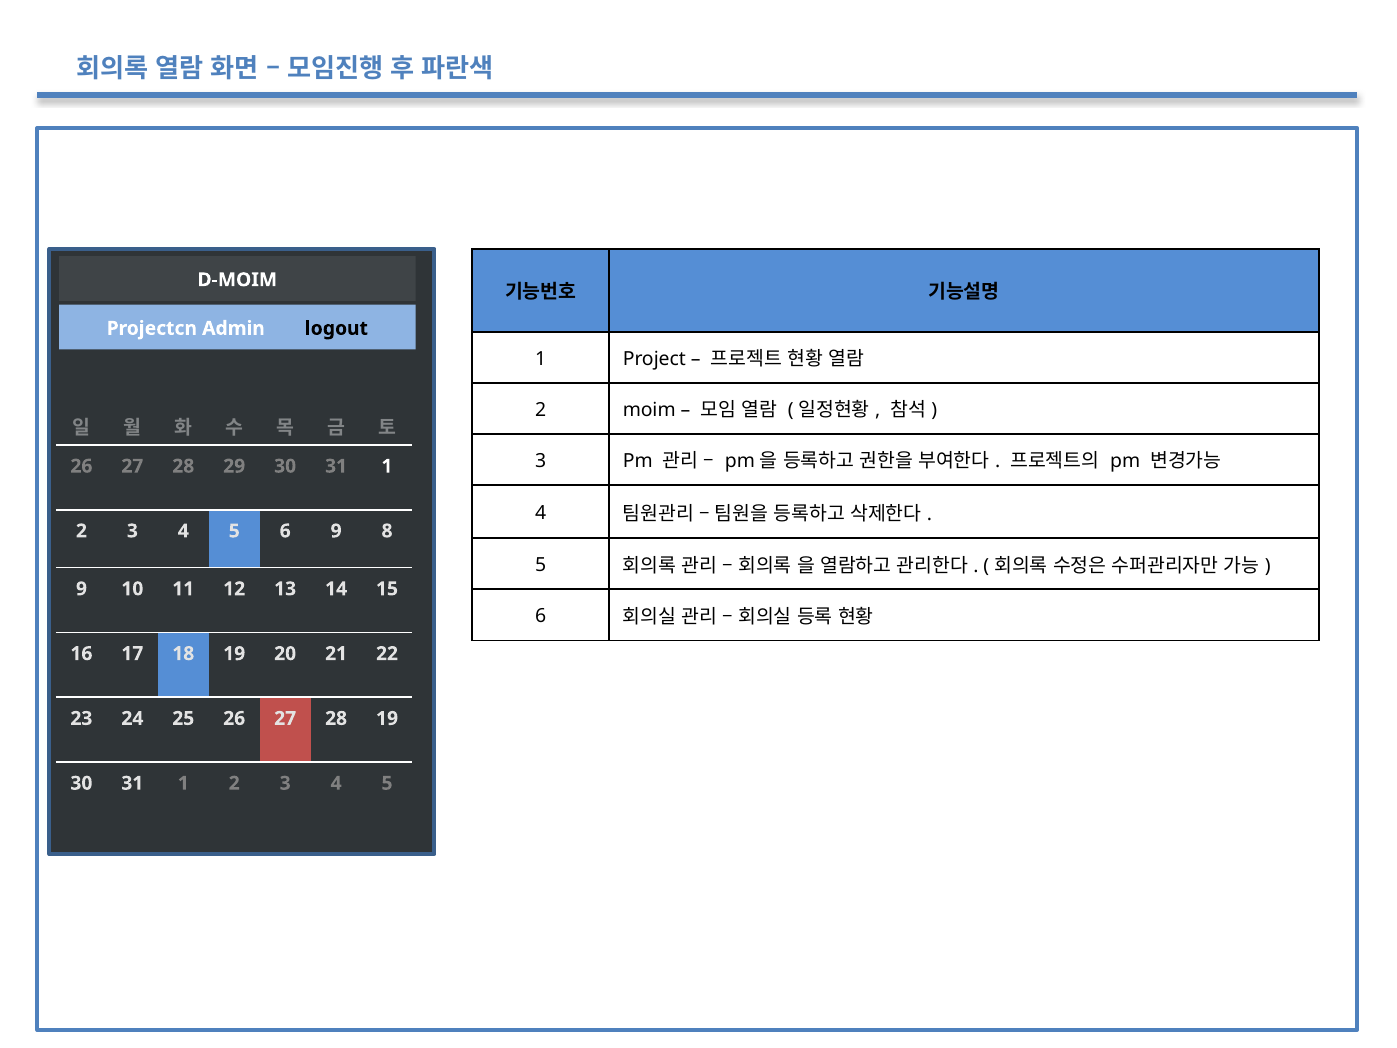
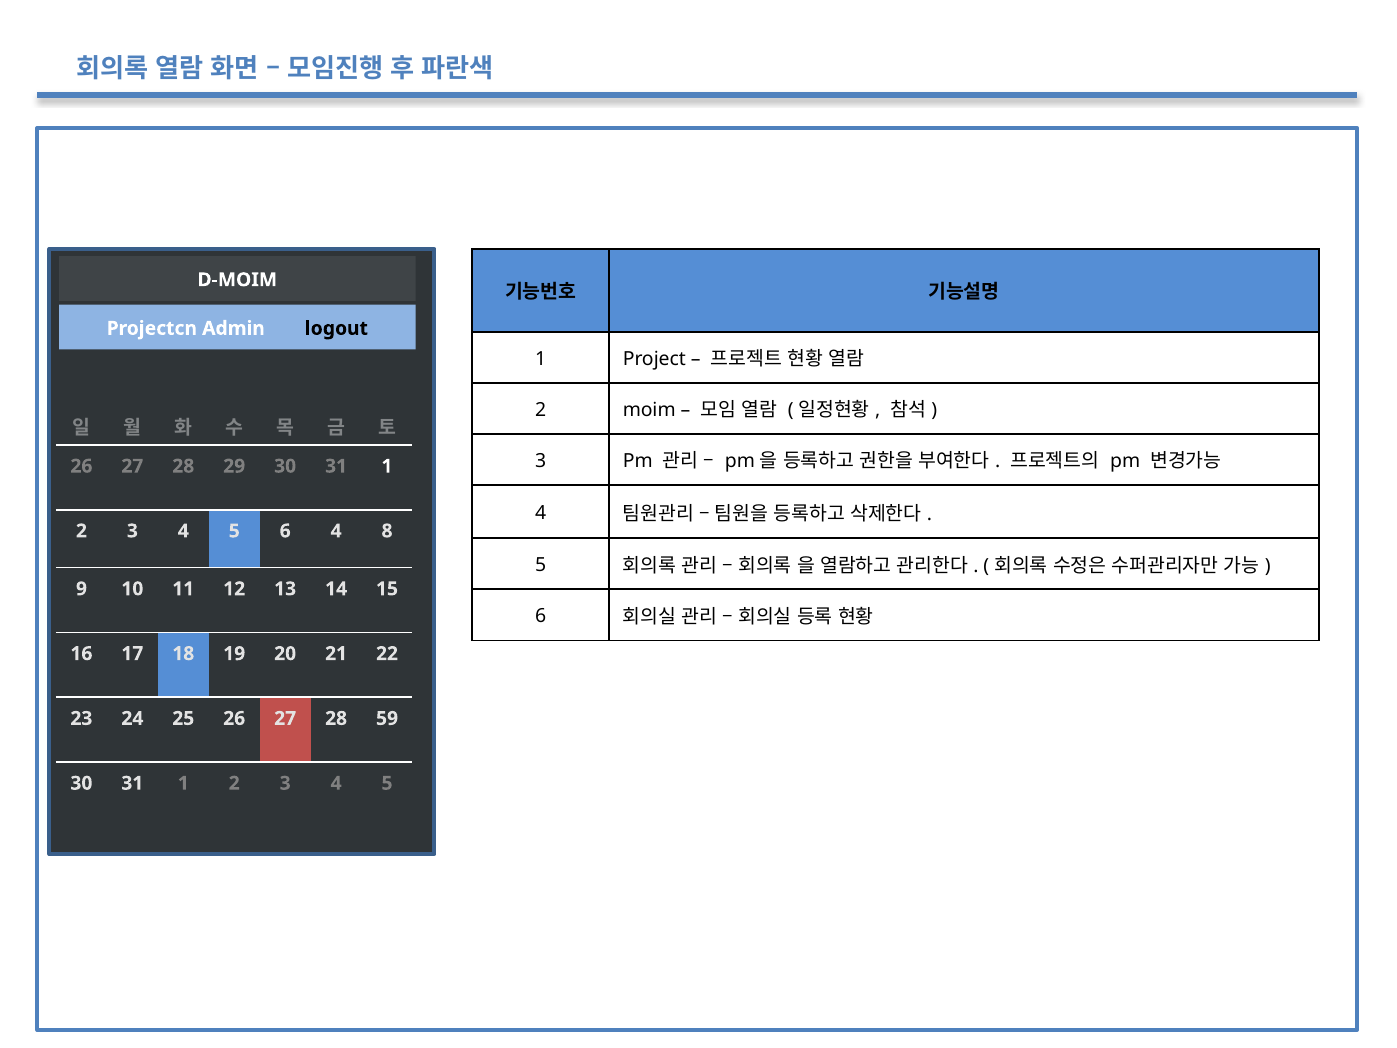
6 9: 9 -> 4 (336, 531)
28 19: 19 -> 59 (387, 718)
